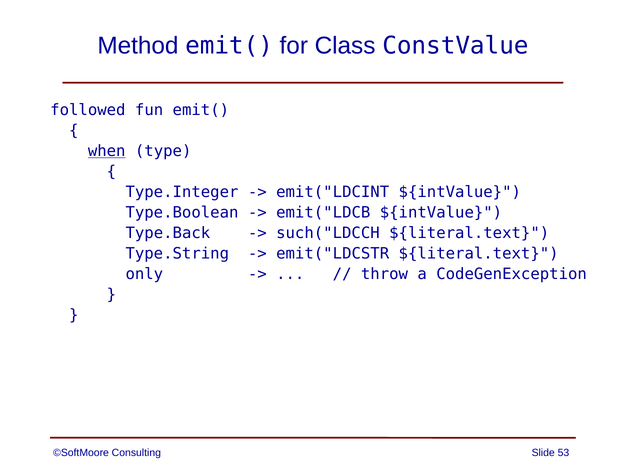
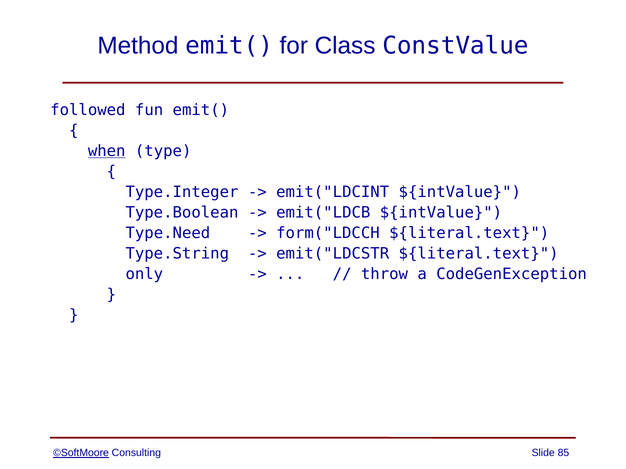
Type.Back: Type.Back -> Type.Need (168, 233)
such("LDCCH: such("LDCCH -> form("LDCCH (328, 233)
©SoftMoore underline: none -> present (81, 454)
53: 53 -> 85 (564, 454)
